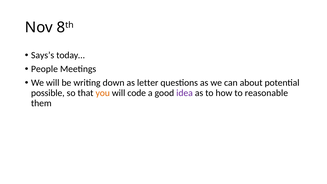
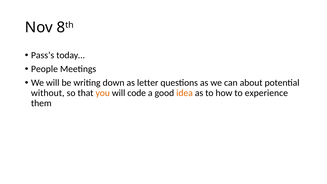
Says’s: Says’s -> Pass’s (43, 55)
possible: possible -> without (48, 93)
idea colour: purple -> orange (185, 93)
reasonable: reasonable -> experience (266, 93)
